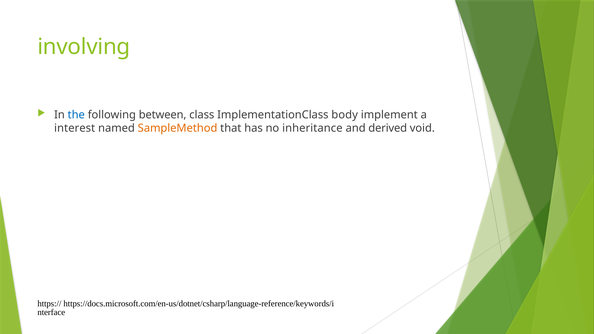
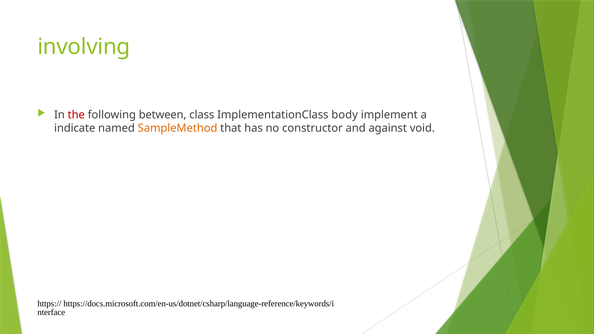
the colour: blue -> red (76, 115)
interest: interest -> indicate (75, 128)
inheritance: inheritance -> constructor (312, 128)
derived: derived -> against (388, 128)
